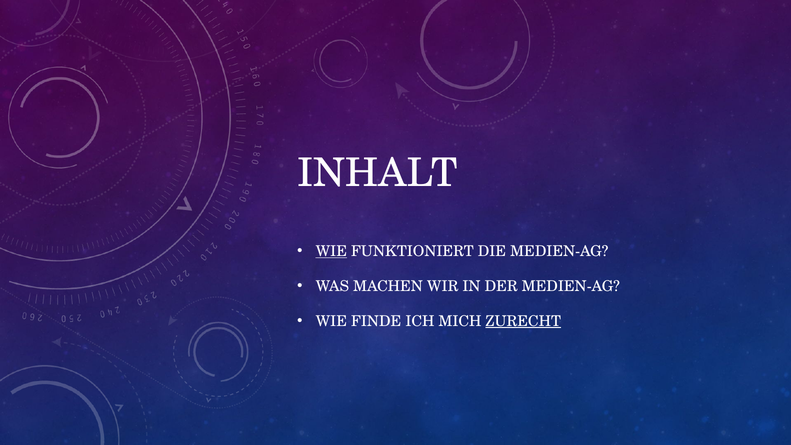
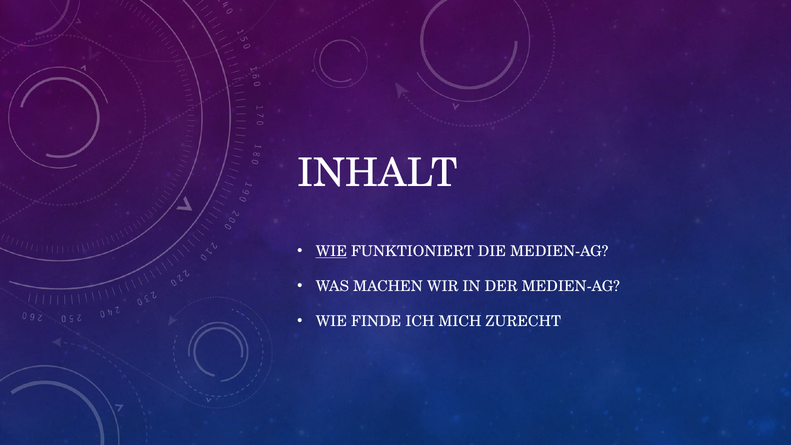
ZURECHT underline: present -> none (523, 321)
